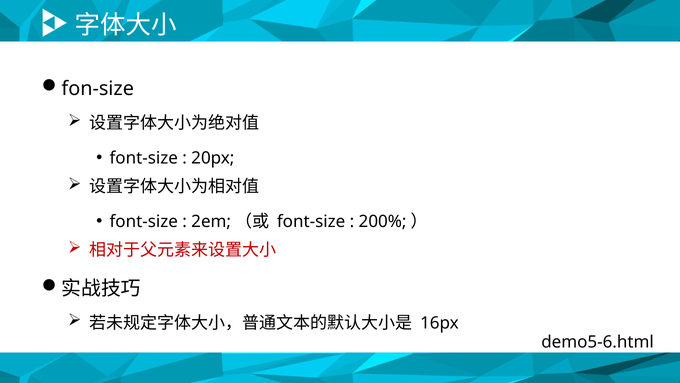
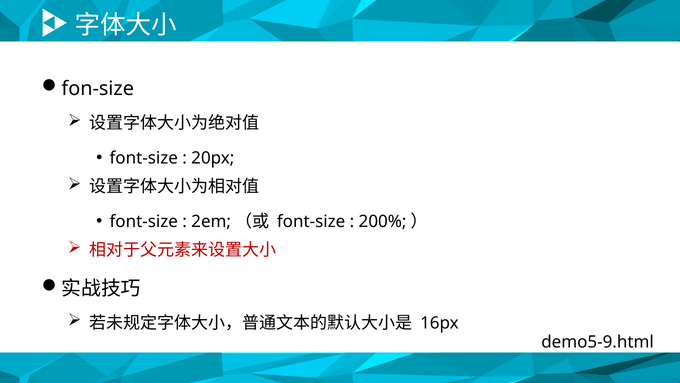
demo5-6.html: demo5-6.html -> demo5-9.html (598, 342)
